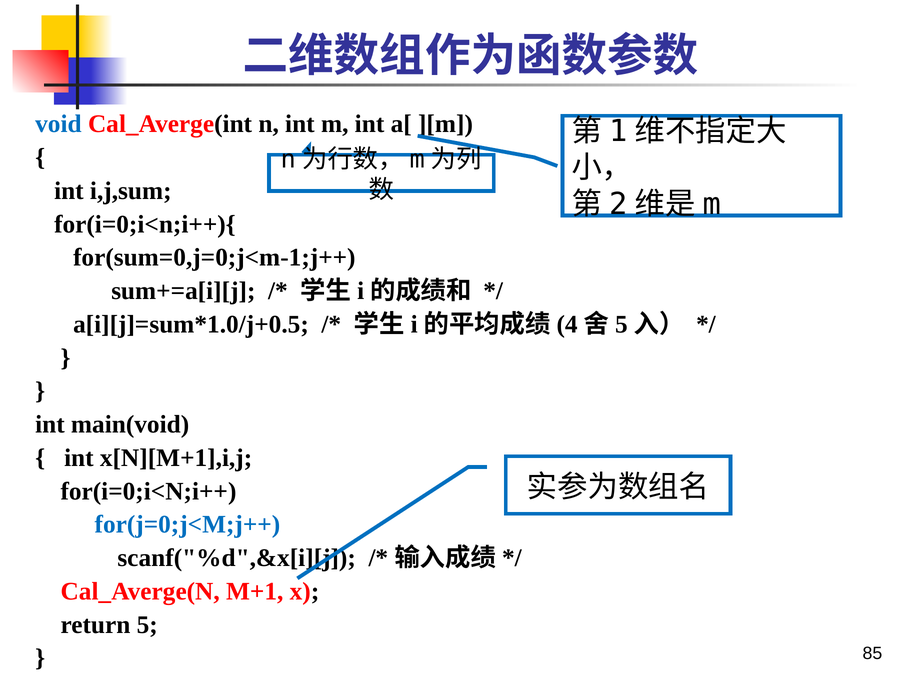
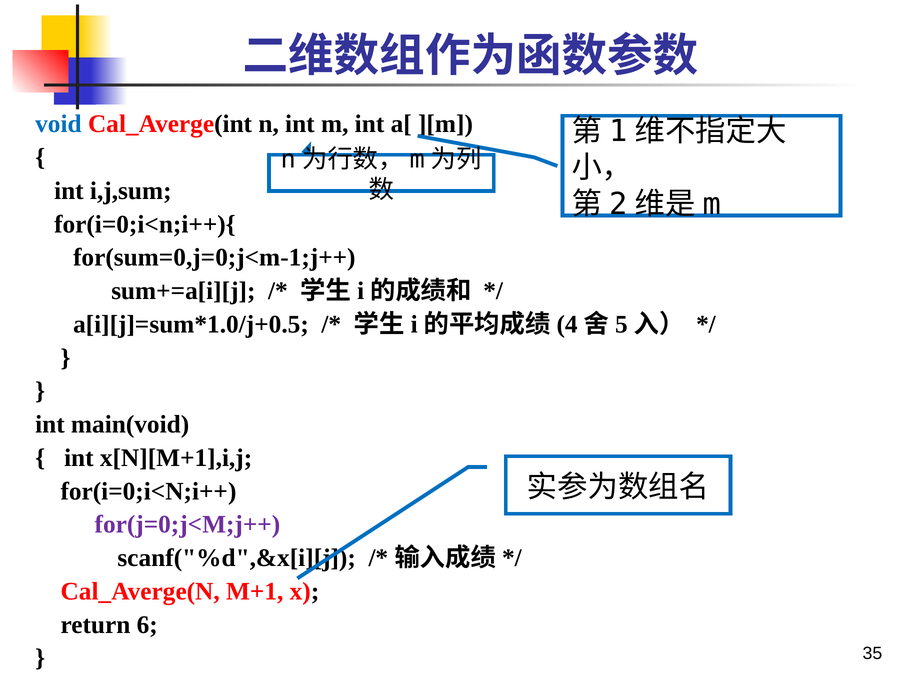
for(j=0;j<M;j++ colour: blue -> purple (187, 525)
5: 5 -> 6 (147, 625)
85: 85 -> 35 (872, 654)
